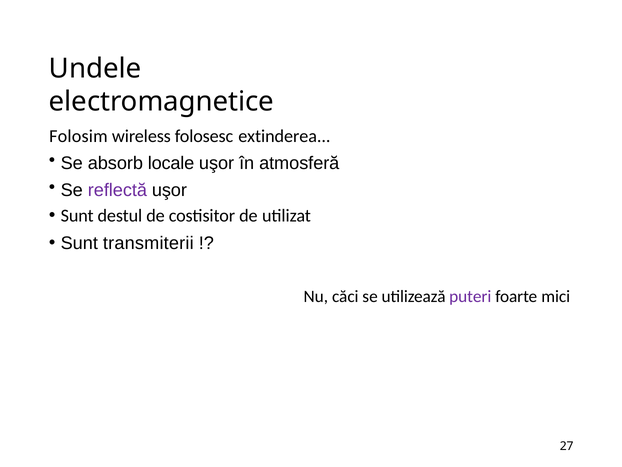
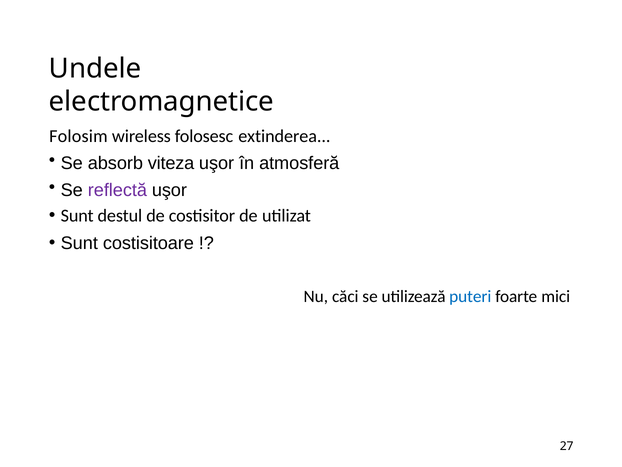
locale: locale -> viteza (171, 163)
transmiterii: transmiterii -> costisitoare (148, 243)
puteri colour: purple -> blue (470, 296)
